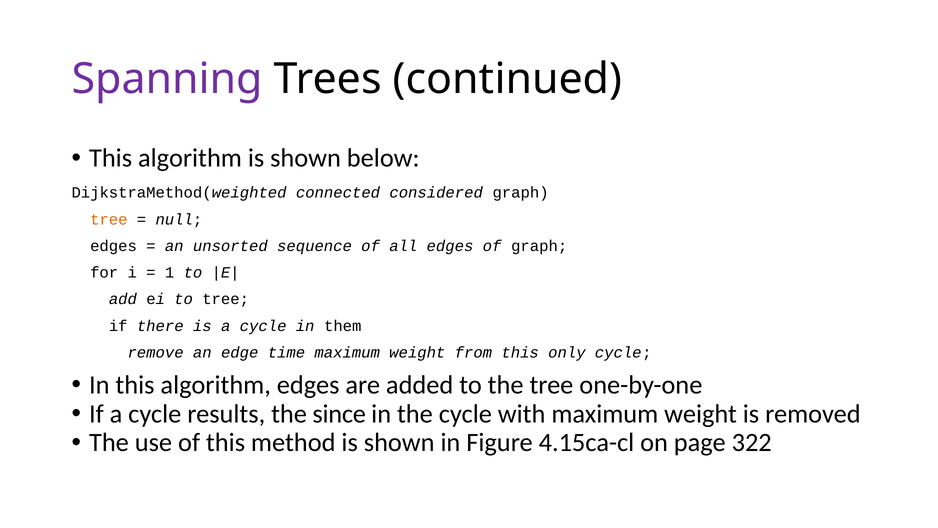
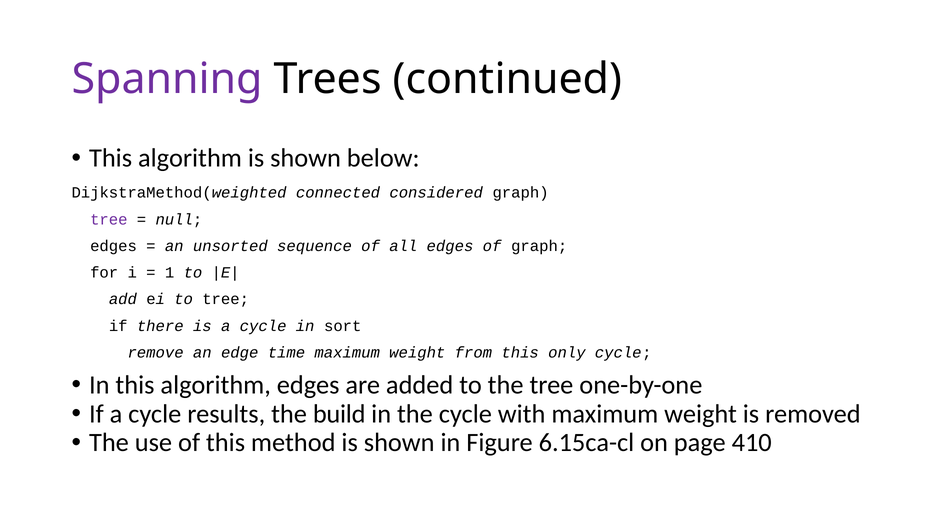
tree colour: orange -> purple (109, 219)
them: them -> sort (343, 326)
since: since -> build (339, 414)
4.15ca-cl: 4.15ca-cl -> 6.15ca-cl (586, 442)
322: 322 -> 410 (752, 442)
